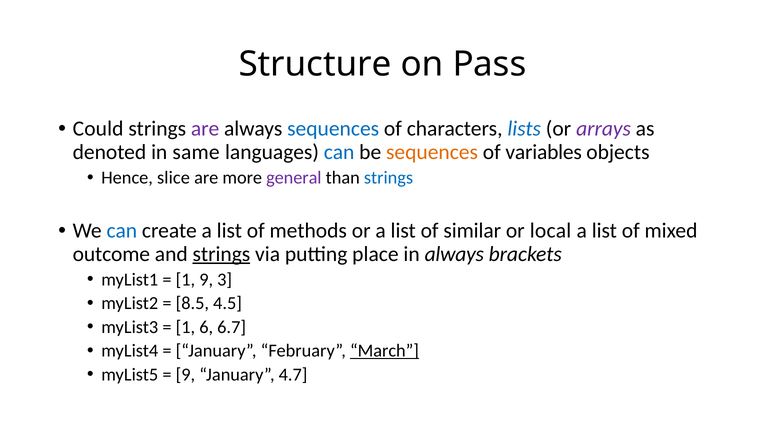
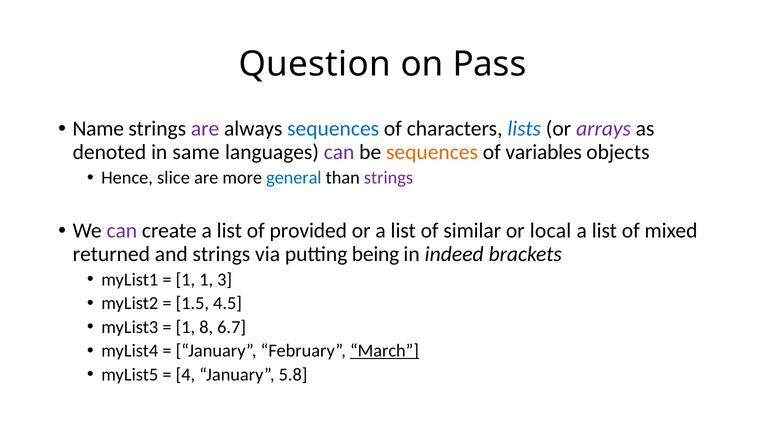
Structure: Structure -> Question (315, 64)
Could: Could -> Name (98, 129)
can colour: blue -> purple (339, 152)
general colour: purple -> blue (294, 178)
strings colour: blue -> purple (388, 178)
can colour: blue -> purple (122, 231)
methods: methods -> provided (308, 231)
outcome: outcome -> returned (111, 254)
strings underline: present -> none (221, 254)
place: place -> being (376, 254)
in always: always -> indeed (454, 254)
1 9: 9 -> 1 (206, 280)
8.5: 8.5 -> 1.5 (192, 303)
6: 6 -> 8 (206, 327)
9: 9 -> 4 (185, 375)
4.7: 4.7 -> 5.8 (293, 375)
